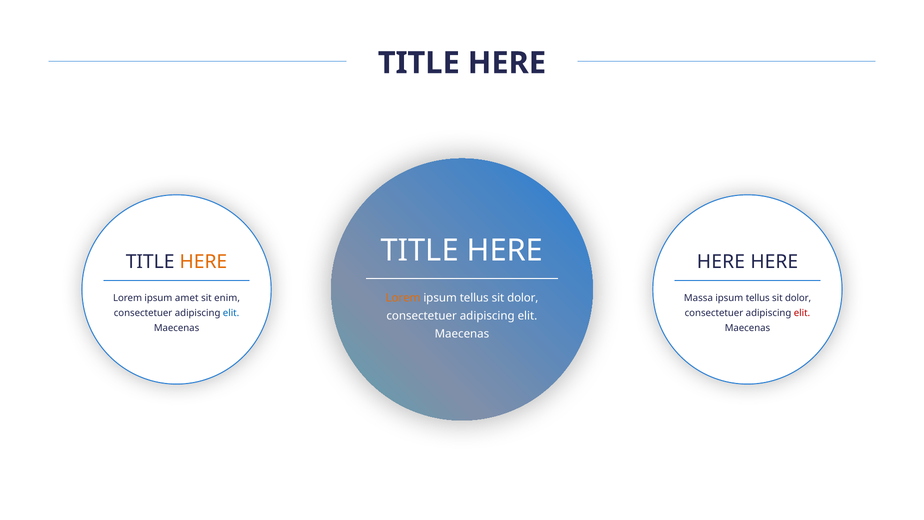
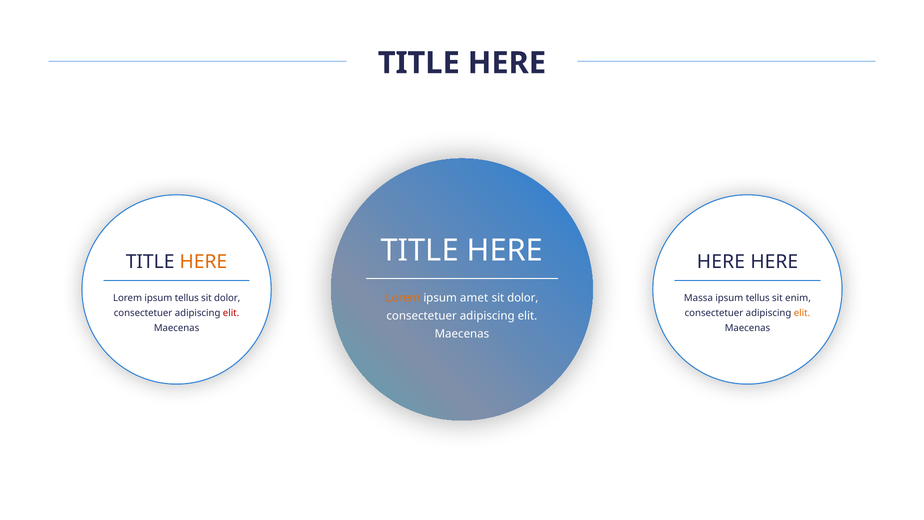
tellus: tellus -> amet (474, 298)
Lorem ipsum amet: amet -> tellus (187, 298)
enim: enim -> dolor (227, 298)
dolor: dolor -> enim (798, 298)
elit colour: blue -> red (231, 313)
elit colour: red -> orange (802, 313)
